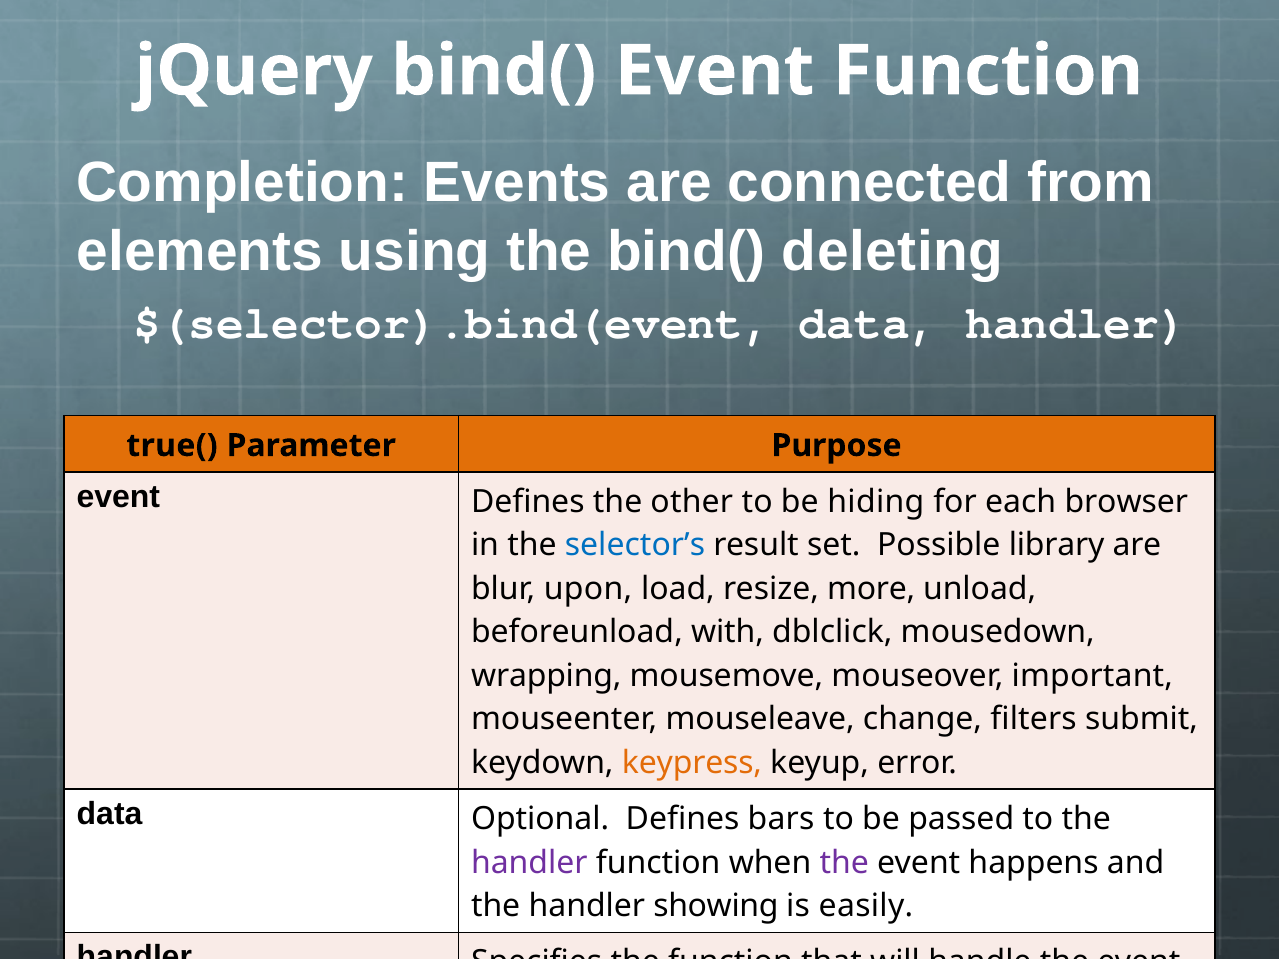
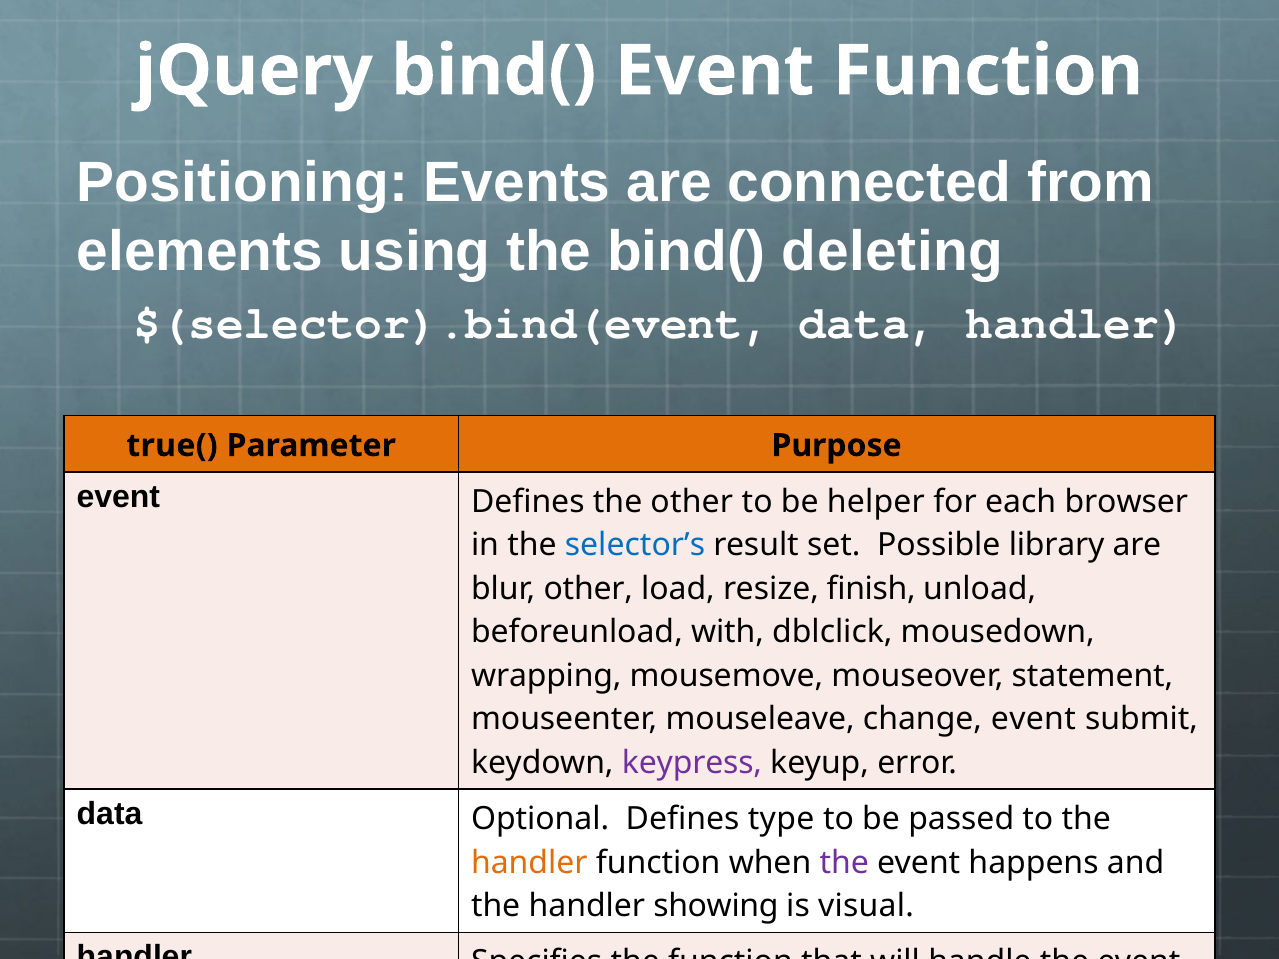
Completion: Completion -> Positioning (242, 183)
hiding: hiding -> helper (876, 502)
blur upon: upon -> other (588, 589)
more: more -> finish (871, 589)
important: important -> statement (1092, 676)
change filters: filters -> event (1033, 719)
keypress colour: orange -> purple (692, 763)
bars: bars -> type (781, 819)
handler colour: purple -> orange (529, 863)
easily: easily -> visual (866, 906)
